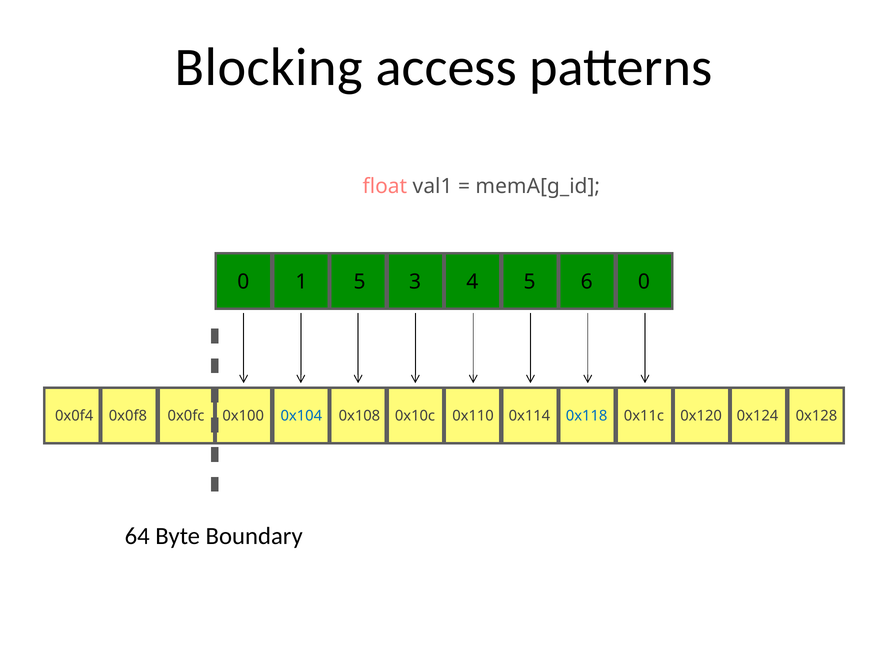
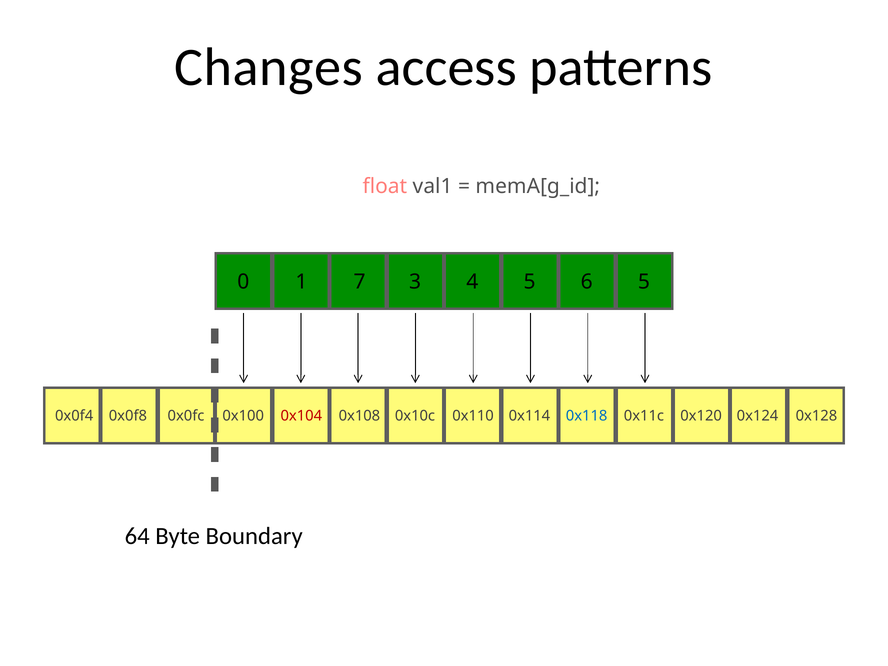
Blocking: Blocking -> Changes (269, 67)
1 5: 5 -> 7 (360, 282)
6 0: 0 -> 5 (644, 282)
0x104 colour: blue -> red (301, 416)
